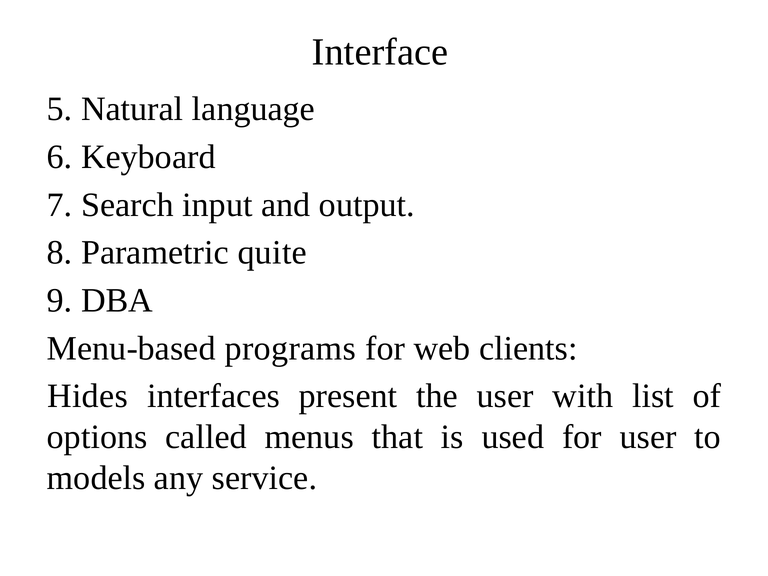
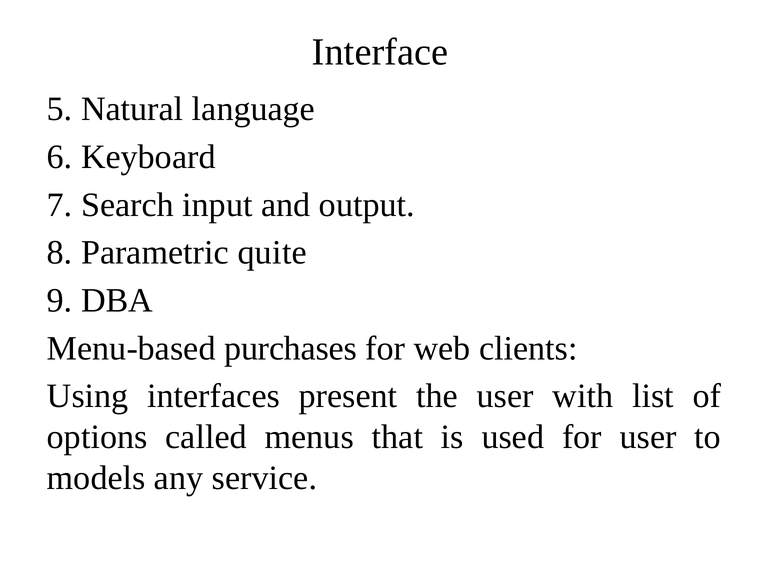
programs: programs -> purchases (291, 348)
Hides: Hides -> Using (88, 396)
